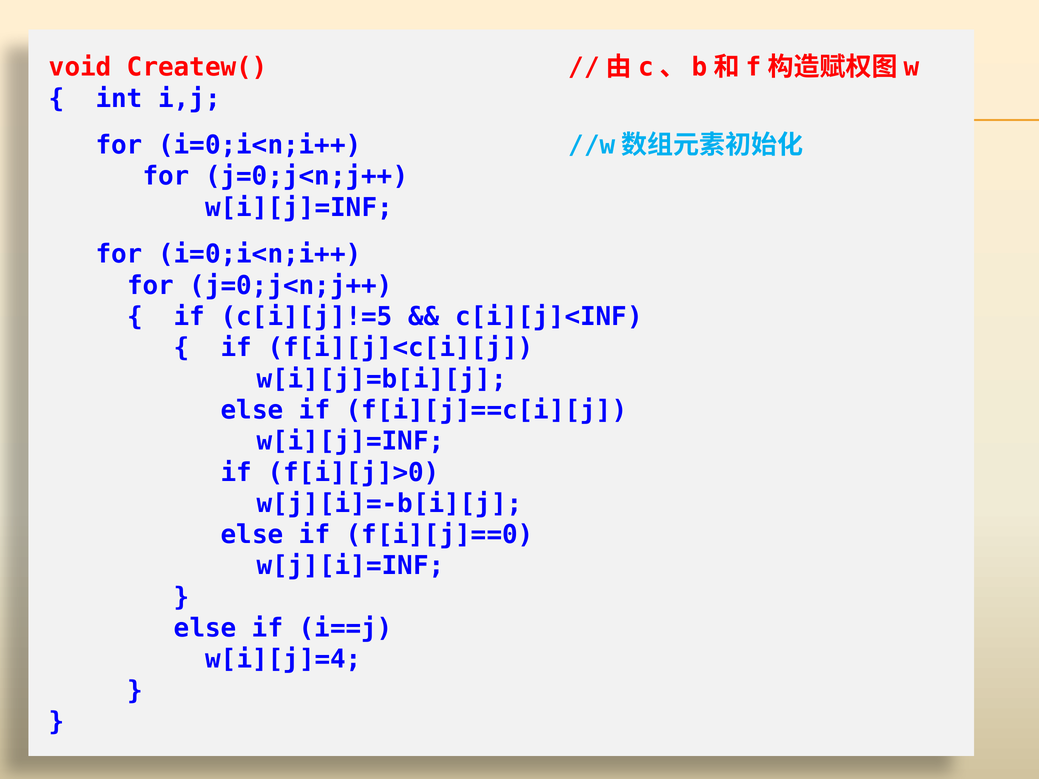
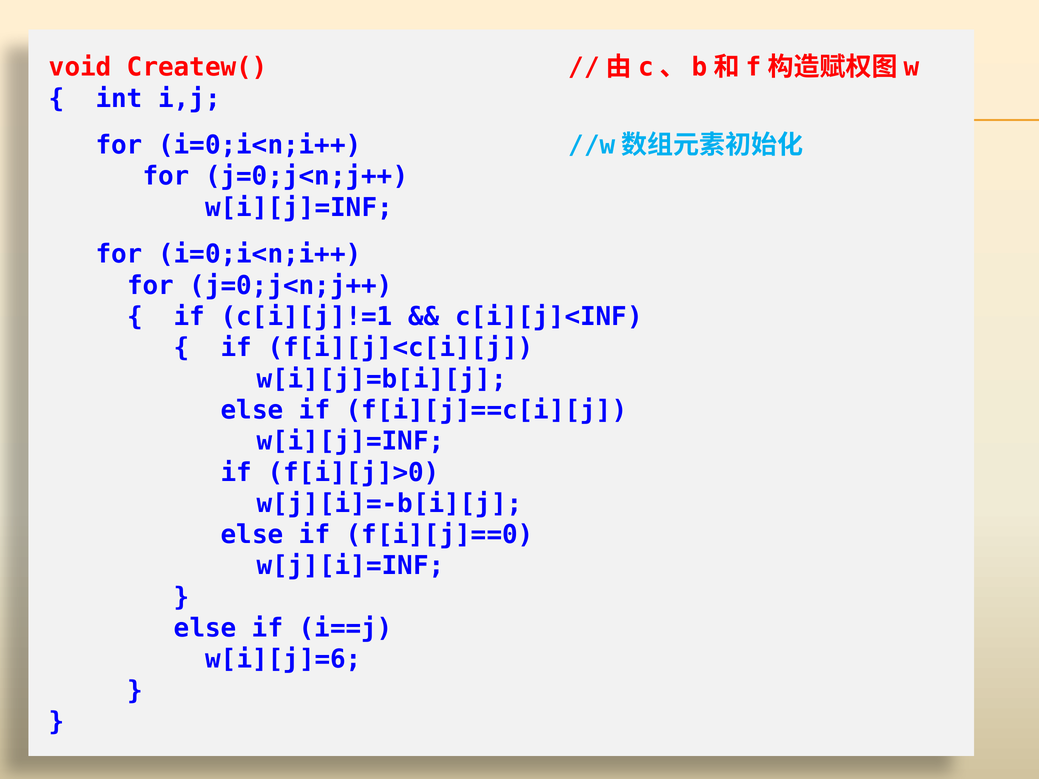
c[i][j]!=5: c[i][j]!=5 -> c[i][j]!=1 (307, 317)
w[i][j]=4: w[i][j]=4 -> w[i][j]=6 (283, 660)
